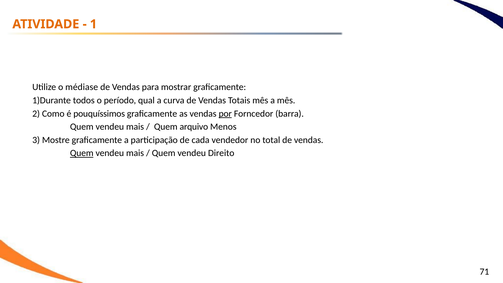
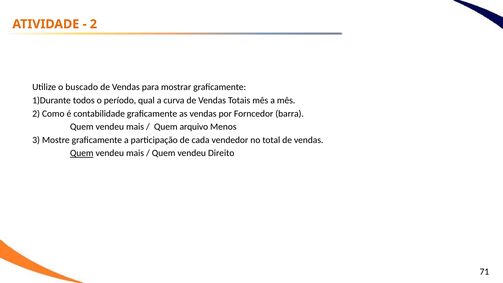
1: 1 -> 2 (93, 24)
médiase: médiase -> buscado (82, 87)
pouquíssimos: pouquíssimos -> contabilidade (99, 114)
por underline: present -> none (225, 114)
